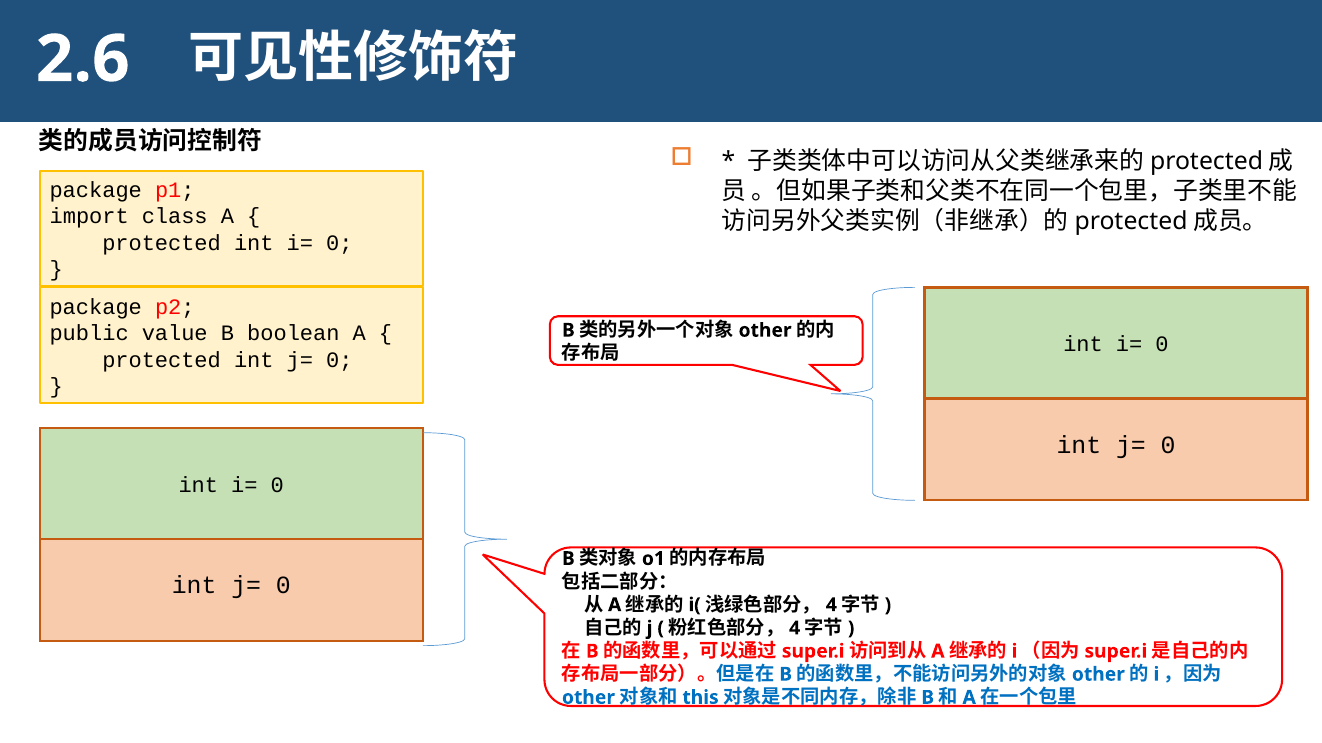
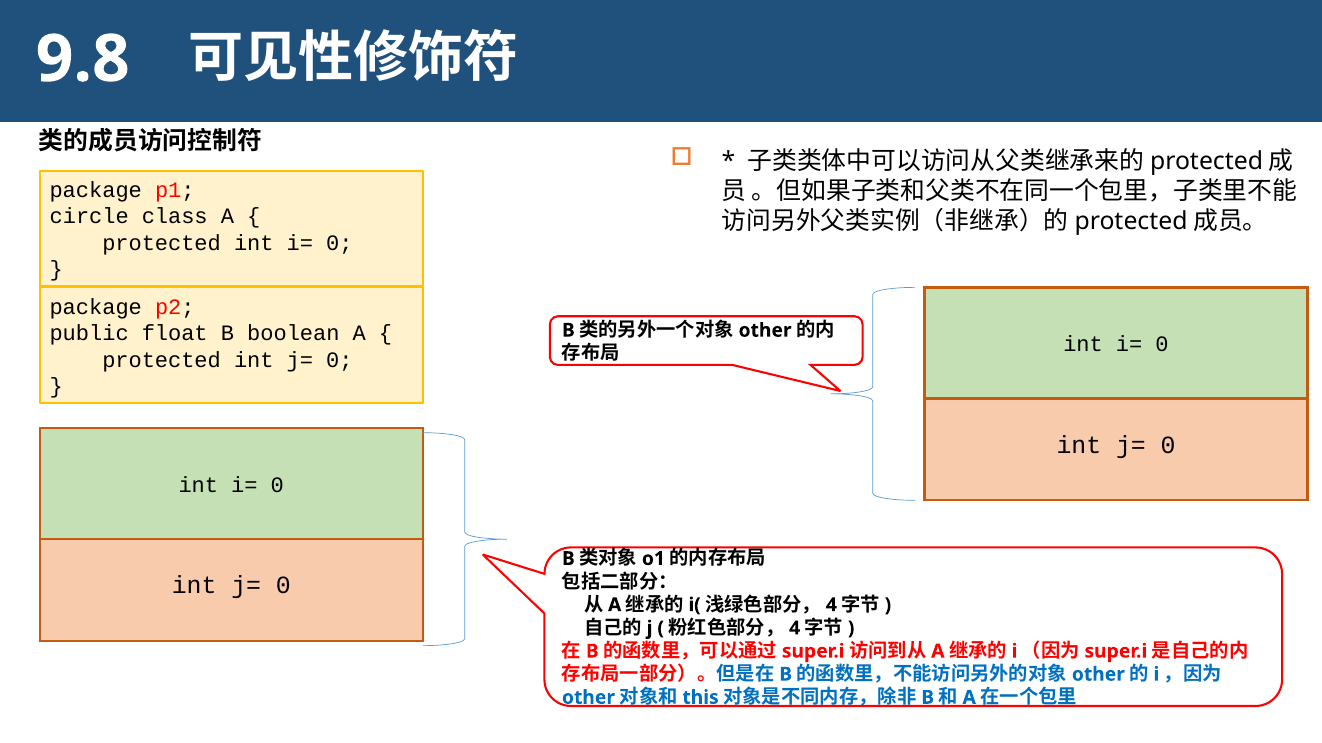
2.6: 2.6 -> 9.8 (83, 59)
import: import -> circle (89, 217)
value: value -> float (175, 334)
